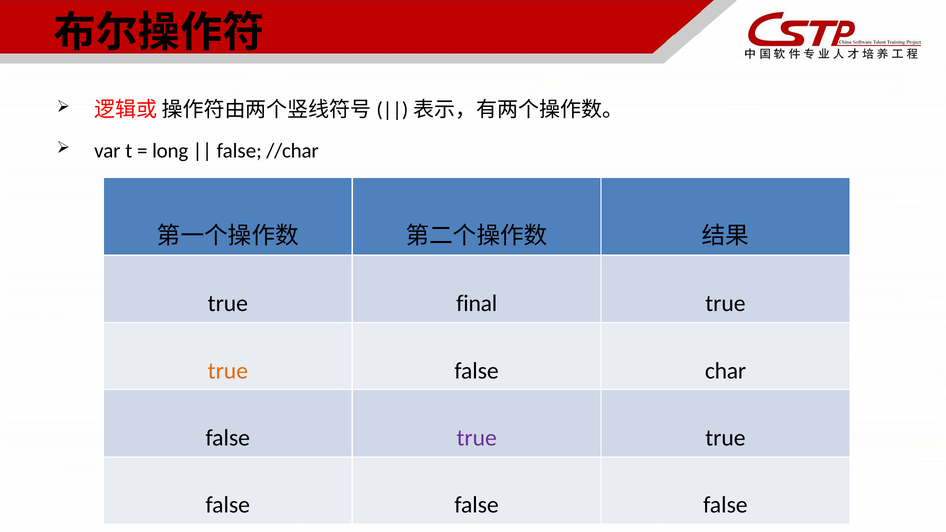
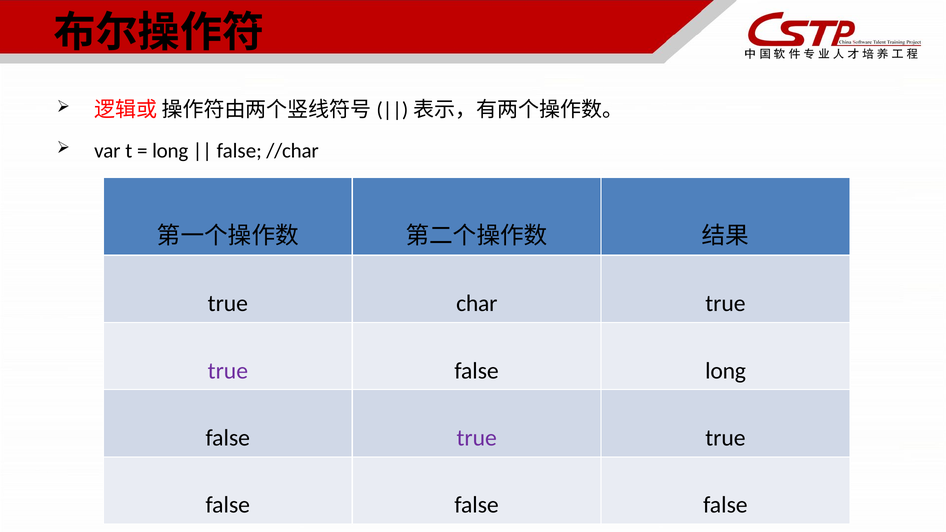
final: final -> char (477, 304)
true colour: orange -> purple (228, 371)
false char: char -> long (726, 371)
